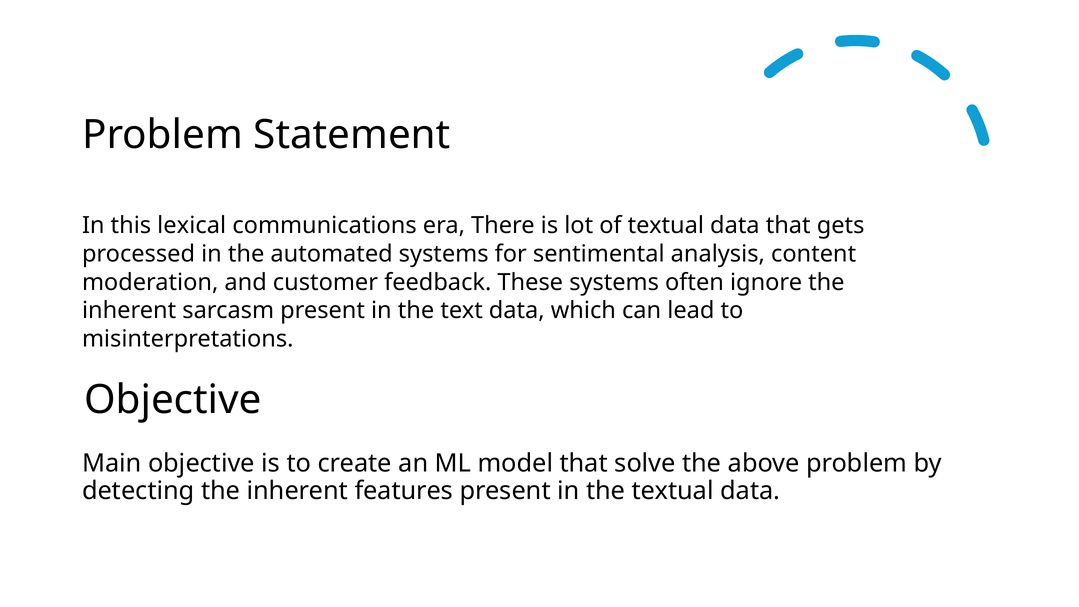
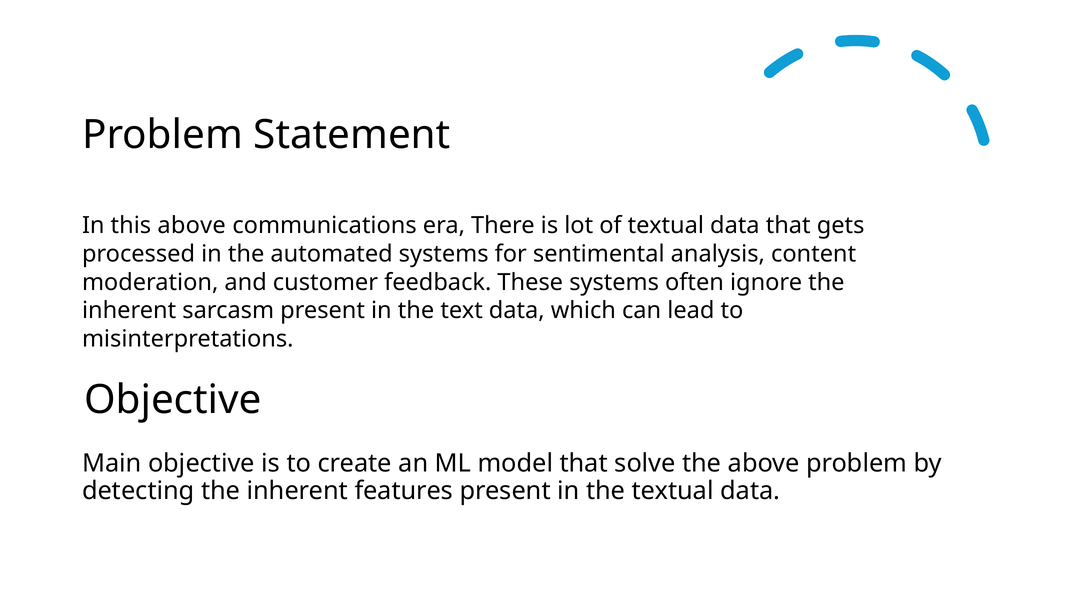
this lexical: lexical -> above (192, 226)
